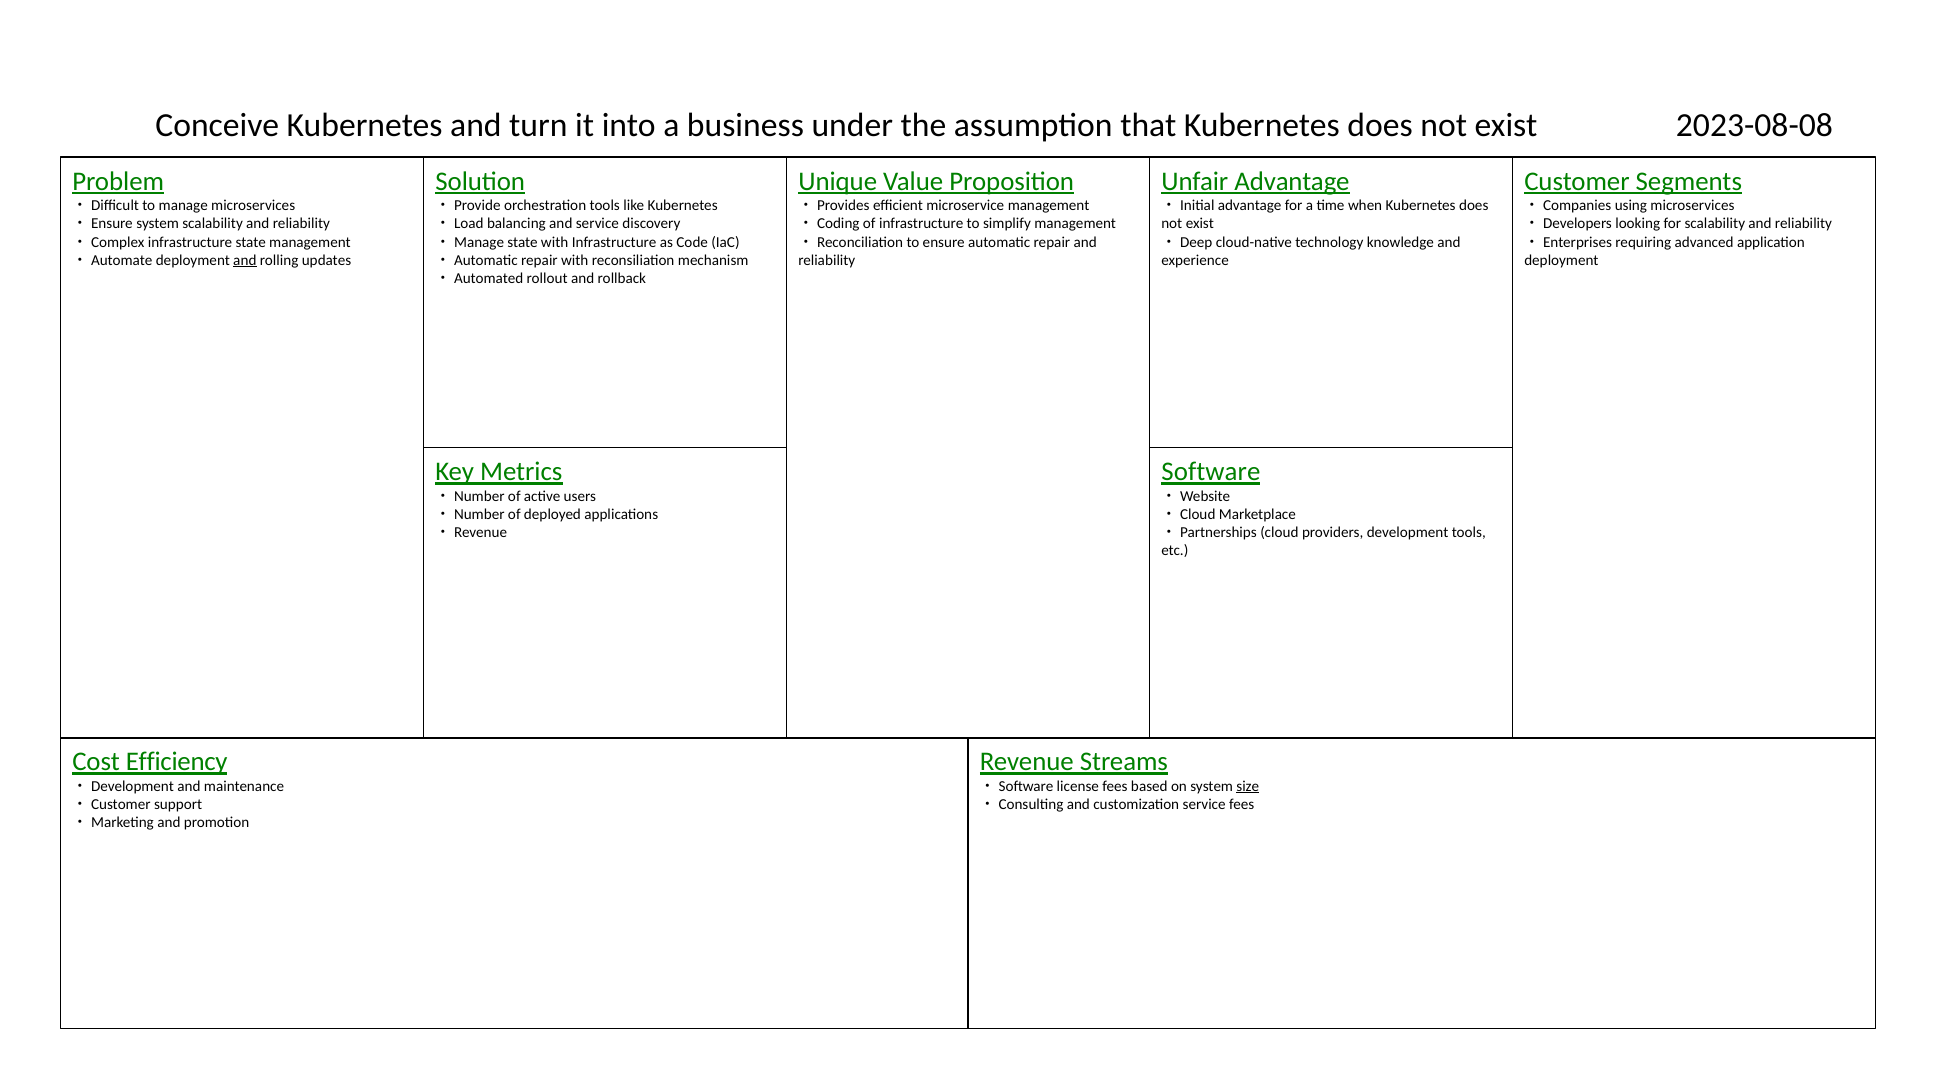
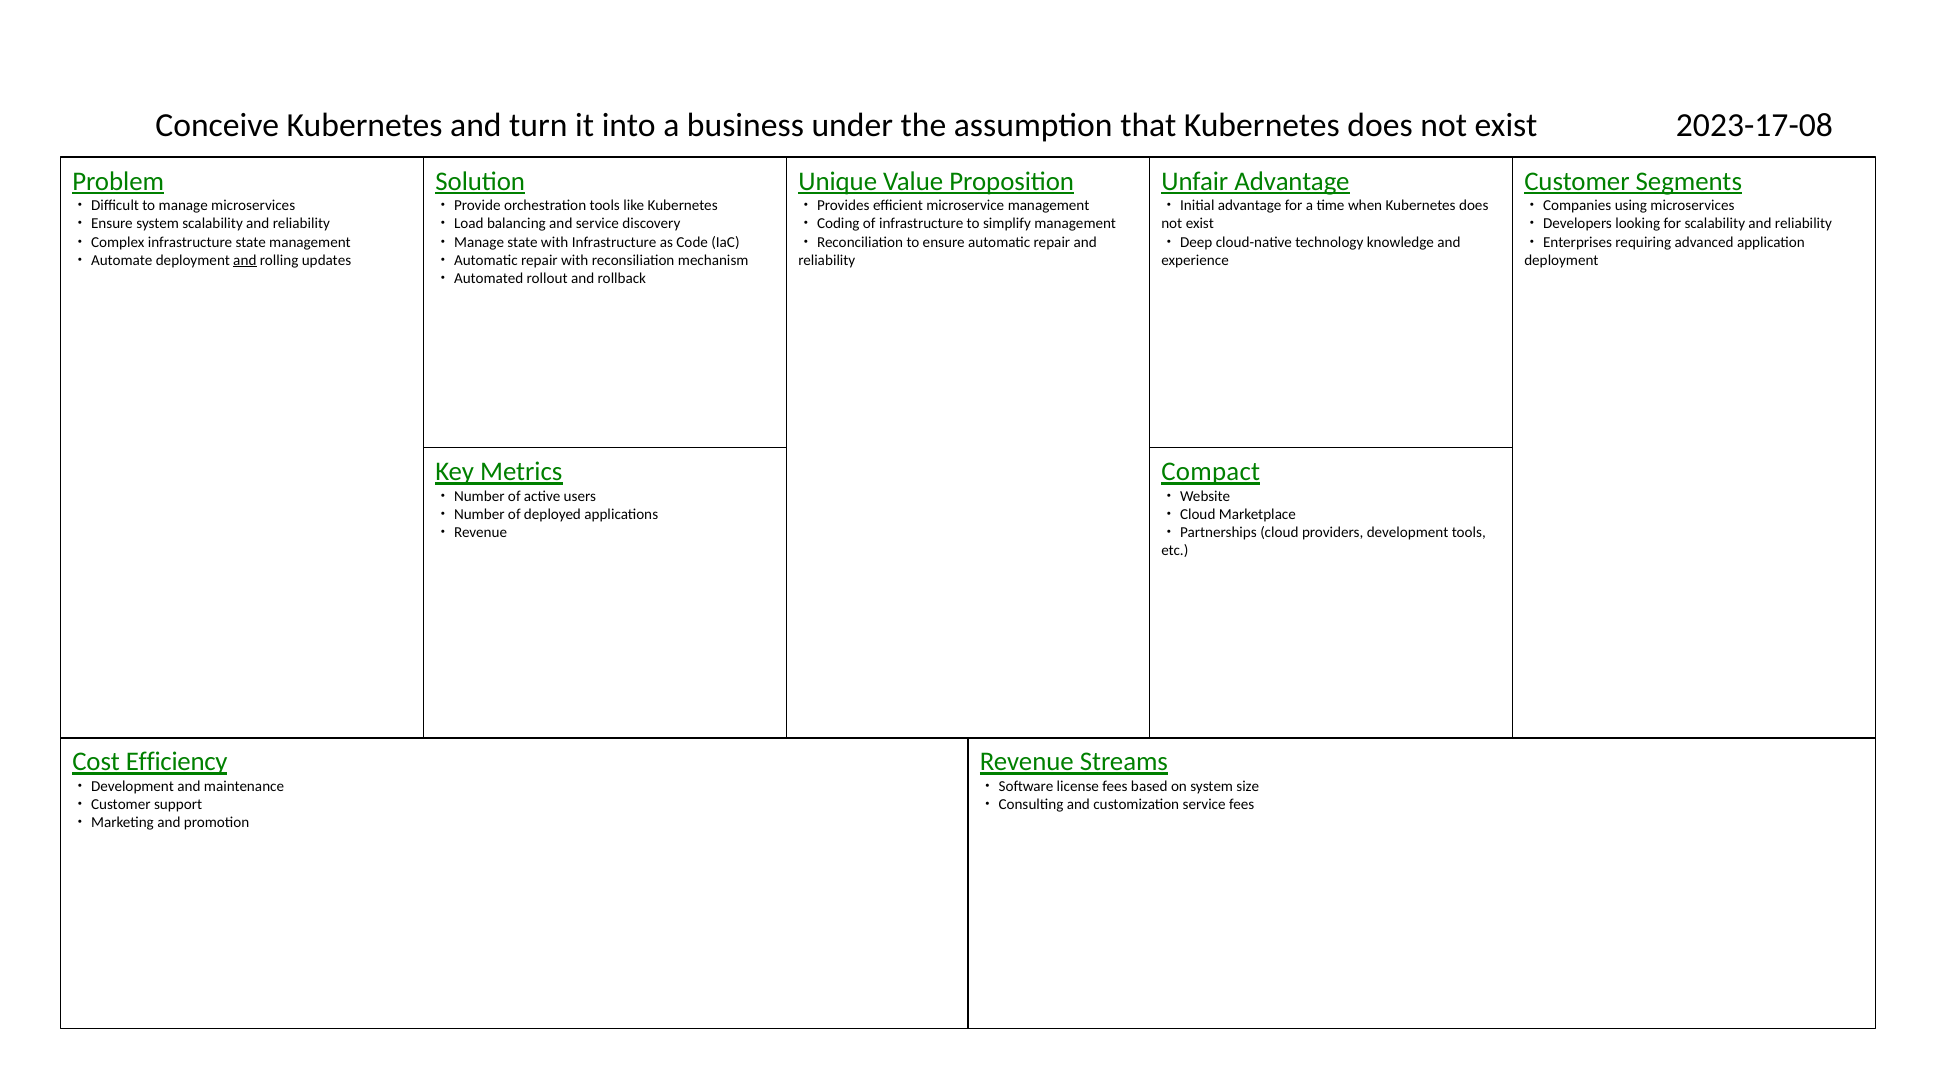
2023-08-08: 2023-08-08 -> 2023-17-08 (1754, 125)
Software: Software -> Compact (1211, 472)
size underline: present -> none (1248, 786)
